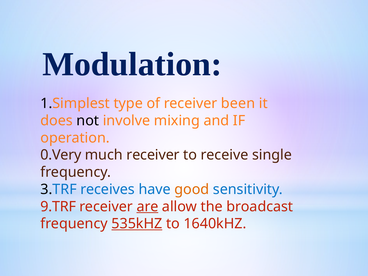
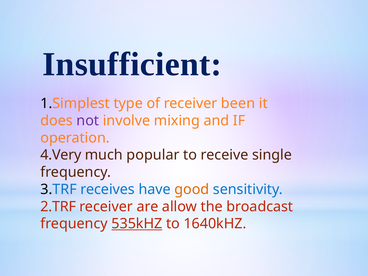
Modulation: Modulation -> Insufficient (132, 64)
not colour: black -> purple (88, 121)
0.Very: 0.Very -> 4.Very (61, 155)
much receiver: receiver -> popular (153, 155)
9.TRF: 9.TRF -> 2.TRF (58, 207)
are underline: present -> none (148, 207)
